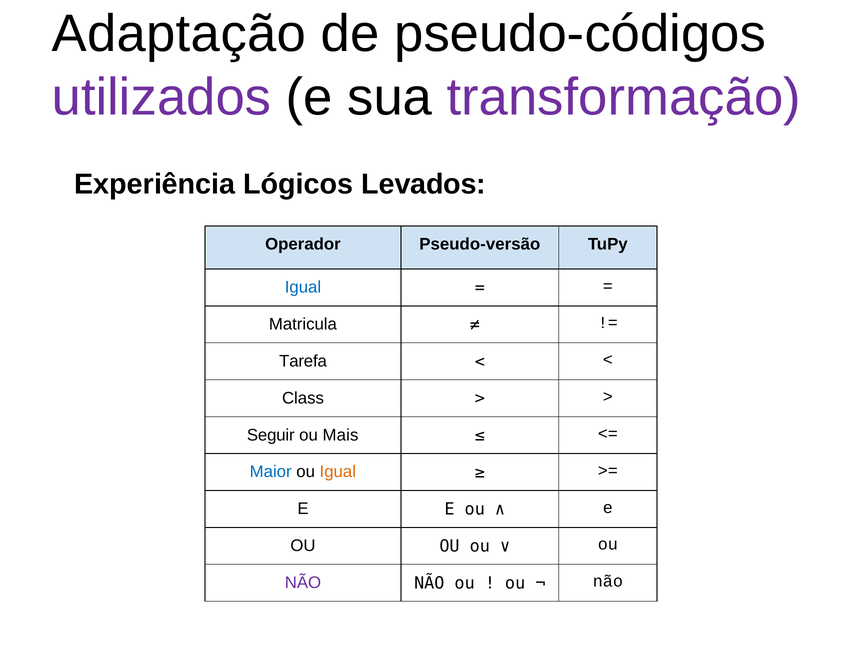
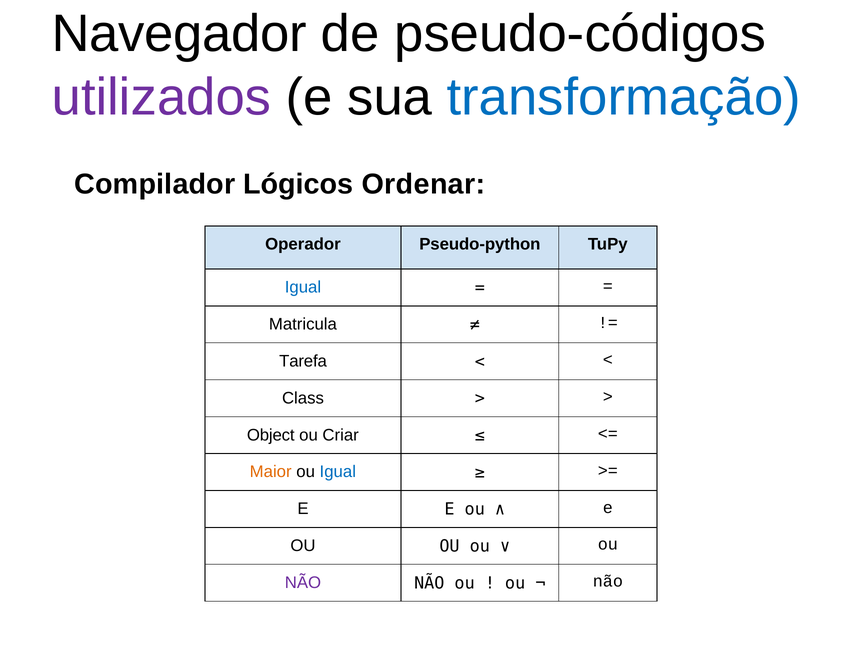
Adaptação: Adaptação -> Navegador (179, 34)
transformação colour: purple -> blue (624, 97)
Experiência: Experiência -> Compilador (155, 184)
Levados: Levados -> Ordenar (423, 184)
Pseudo-versão: Pseudo-versão -> Pseudo-python (480, 244)
Seguir: Seguir -> Object (271, 435)
Mais: Mais -> Criar (341, 435)
Maior colour: blue -> orange (271, 472)
Igual colour: orange -> blue (338, 472)
